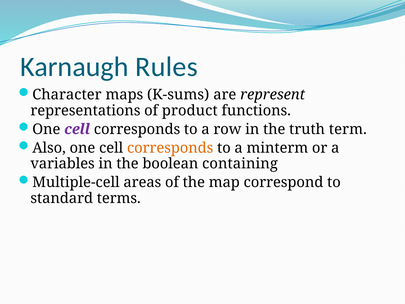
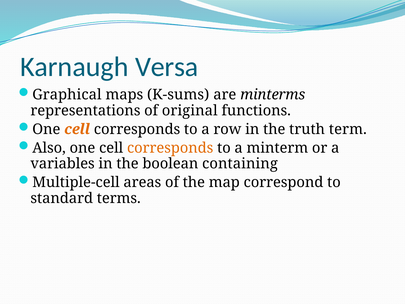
Rules: Rules -> Versa (167, 67)
Character: Character -> Graphical (67, 95)
represent: represent -> minterms (273, 95)
product: product -> original (190, 110)
cell colour: purple -> orange (77, 129)
